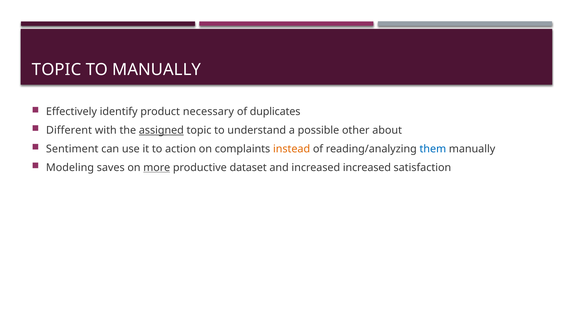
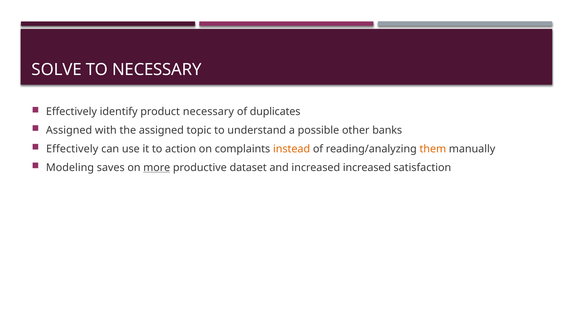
TOPIC: TOPIC -> SOLVE (57, 70)
TO MANUALLY: MANUALLY -> NECESSARY (157, 70)
Different: Different -> Assigned (69, 130)
assigned underline: present -> none (161, 130)
about: about -> banks (387, 130)
Sentiment: Sentiment -> Effectively (72, 149)
them colour: blue -> orange (433, 149)
